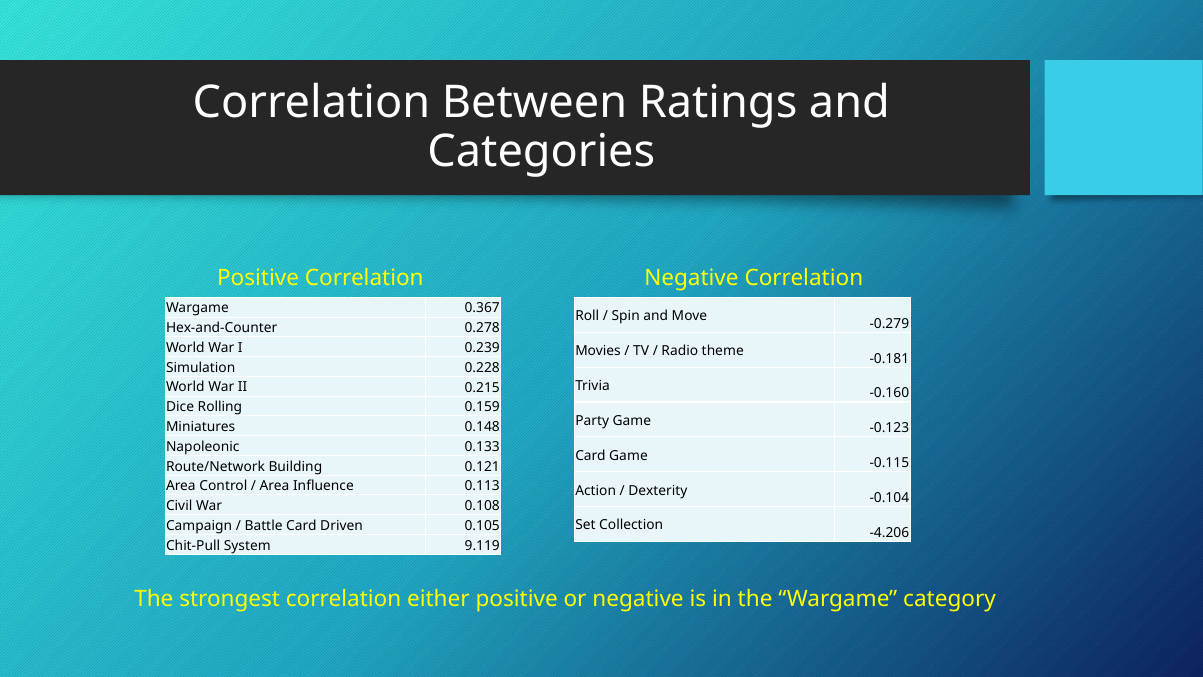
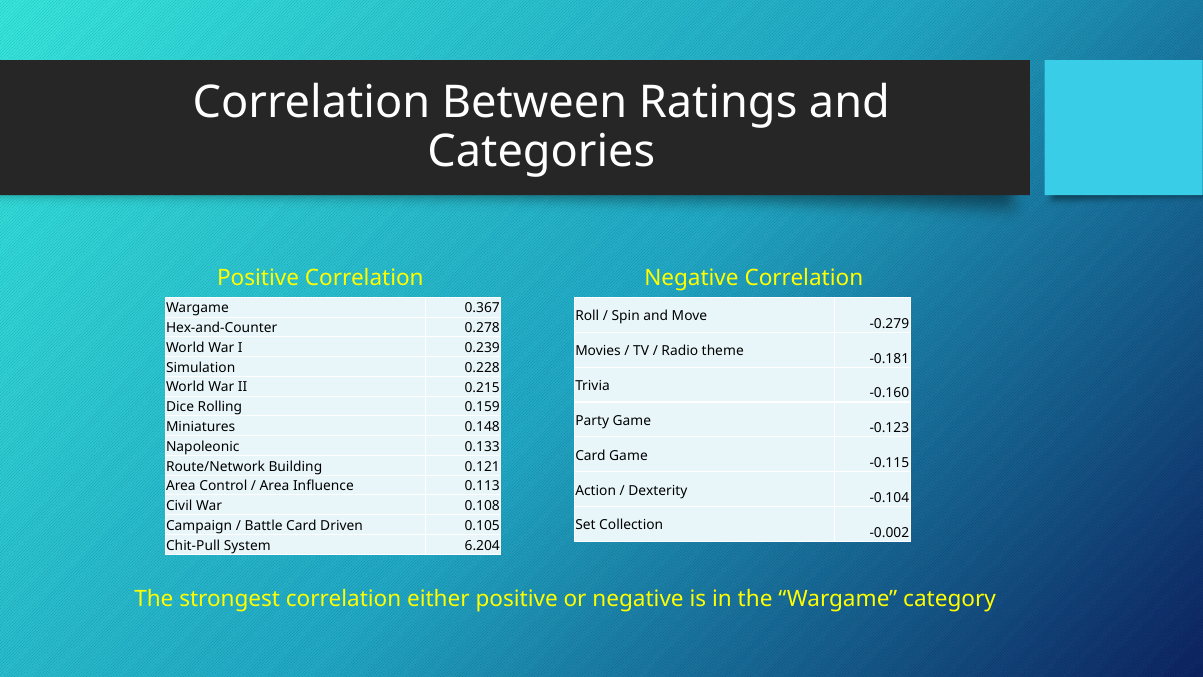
-4.206: -4.206 -> -0.002 (889, 533)
9.119: 9.119 -> 6.204 (482, 545)
